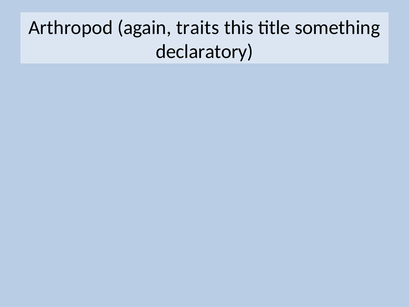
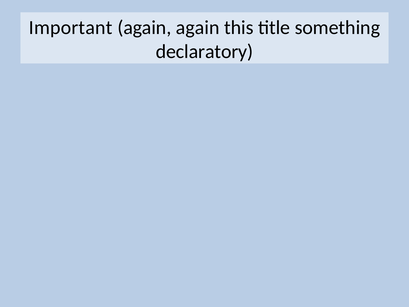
Arthropod: Arthropod -> Important (71, 28)
again traits: traits -> again (198, 28)
